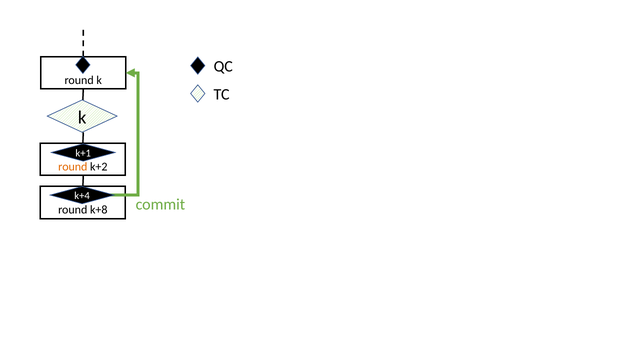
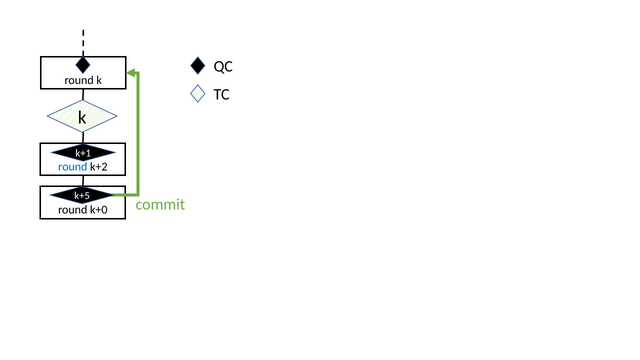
round colour: orange -> blue (73, 167)
k+4: k+4 -> k+5 (82, 196)
k+8: k+8 -> k+0 (99, 210)
